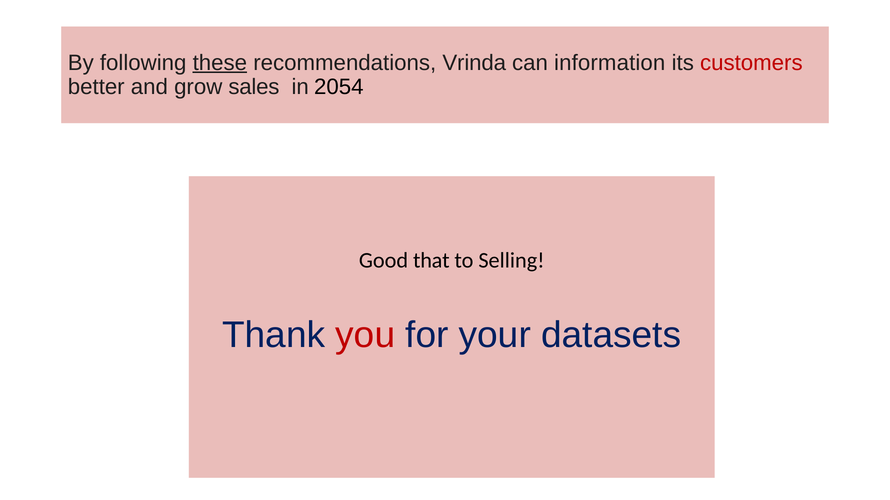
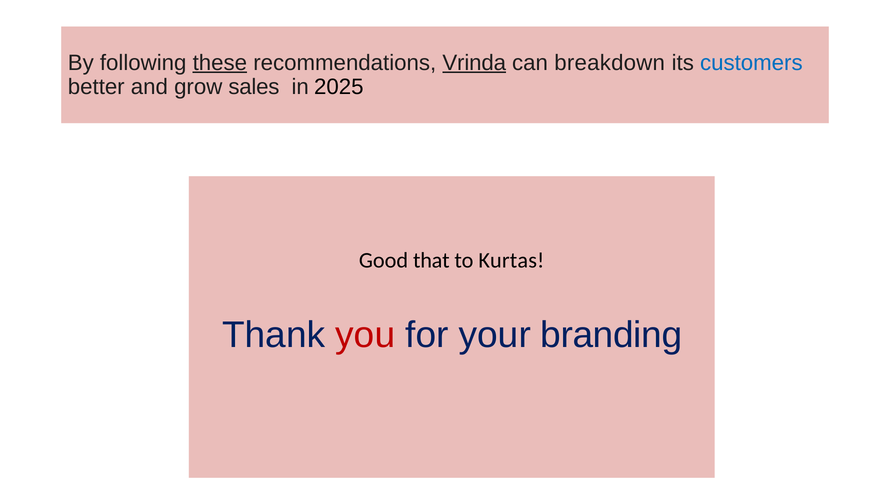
Vrinda underline: none -> present (474, 63)
information: information -> breakdown (610, 63)
customers colour: red -> blue (751, 63)
2054: 2054 -> 2025 (339, 87)
Selling: Selling -> Kurtas (511, 261)
datasets: datasets -> branding (611, 335)
